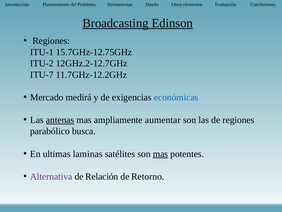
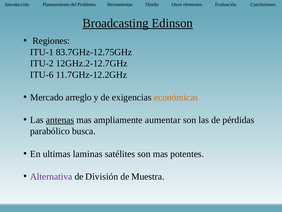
15.7GHz-12.75GHz: 15.7GHz-12.75GHz -> 83.7GHz-12.75GHz (94, 52)
ITU-7: ITU-7 -> ITU-6 (42, 75)
medirá: medirá -> arreglo (79, 97)
económicas colour: blue -> orange (176, 97)
de regiones: regiones -> pérdidas (238, 120)
mas underline: present -> none (160, 154)
Relación: Relación -> División (102, 176)
Retorno: Retorno -> Muestra (148, 176)
